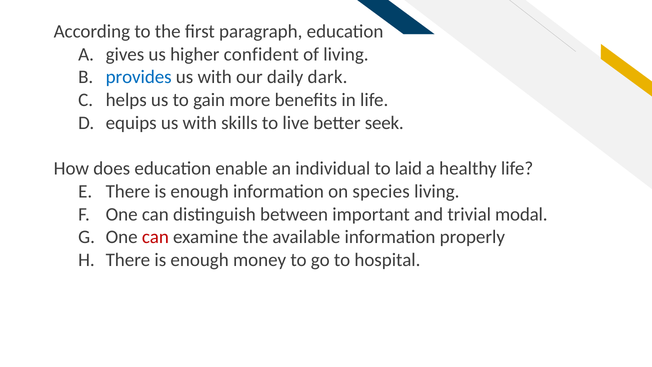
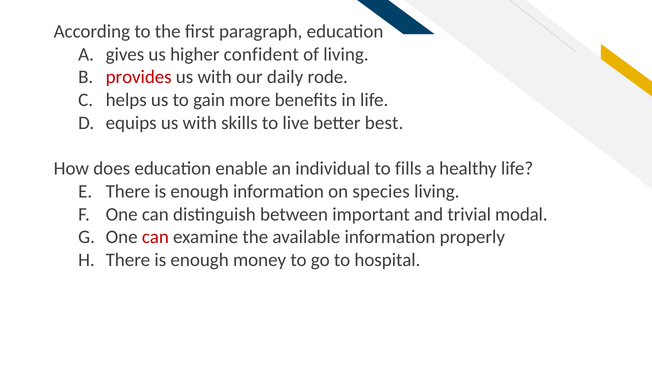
provides colour: blue -> red (139, 77)
dark: dark -> rode (328, 77)
seek: seek -> best (384, 123)
laid: laid -> fills (408, 168)
